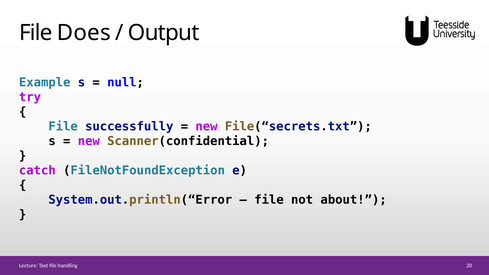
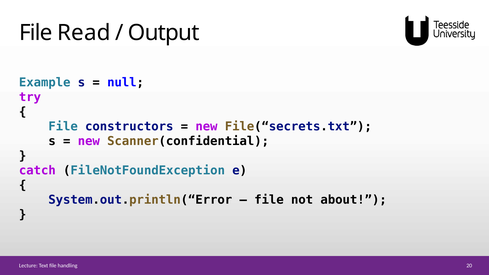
Does: Does -> Read (84, 33)
successfully: successfully -> constructors (129, 126)
